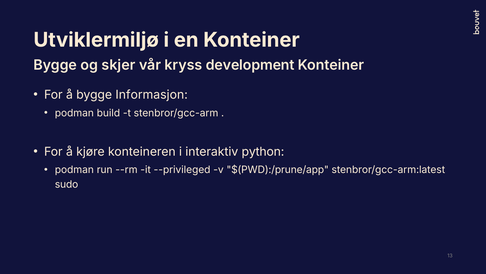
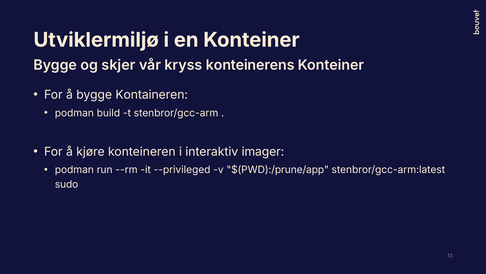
development: development -> konteinerens (250, 65)
Informasjon: Informasjon -> Kontaineren (152, 95)
python: python -> imager (263, 151)
